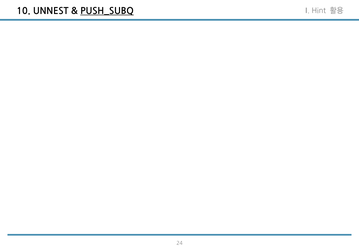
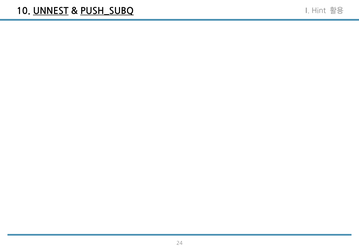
UNNEST underline: none -> present (51, 11)
